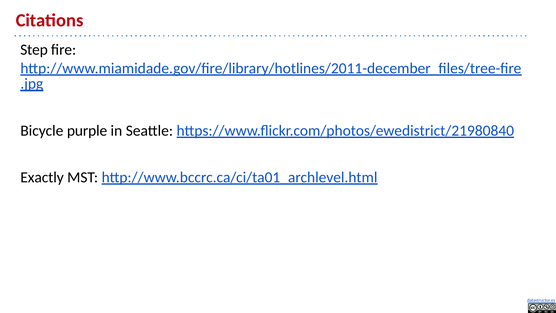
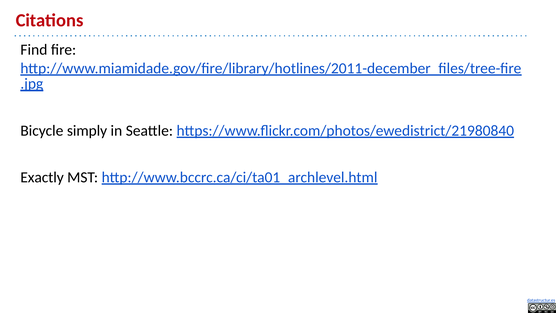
Step: Step -> Find (34, 50)
purple: purple -> simply (87, 130)
